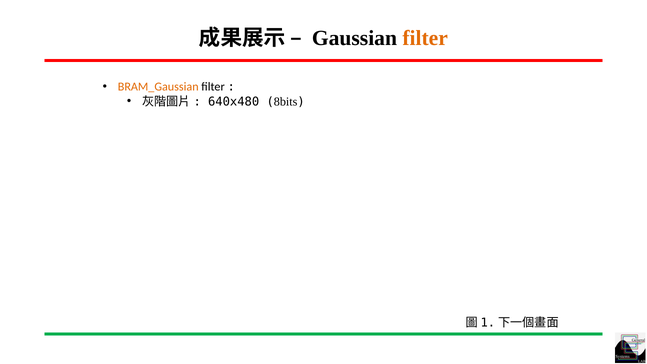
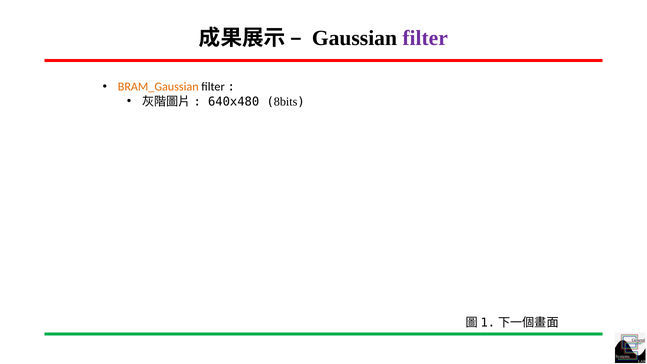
filter colour: orange -> purple (425, 38)
